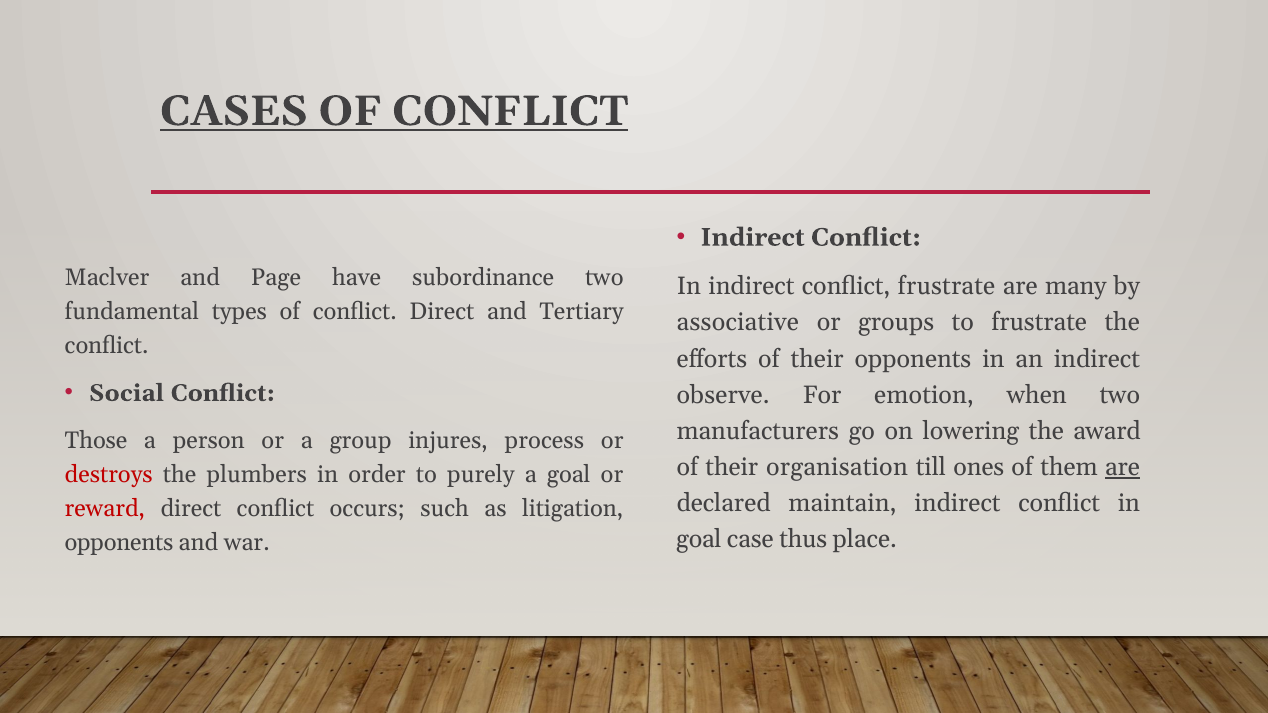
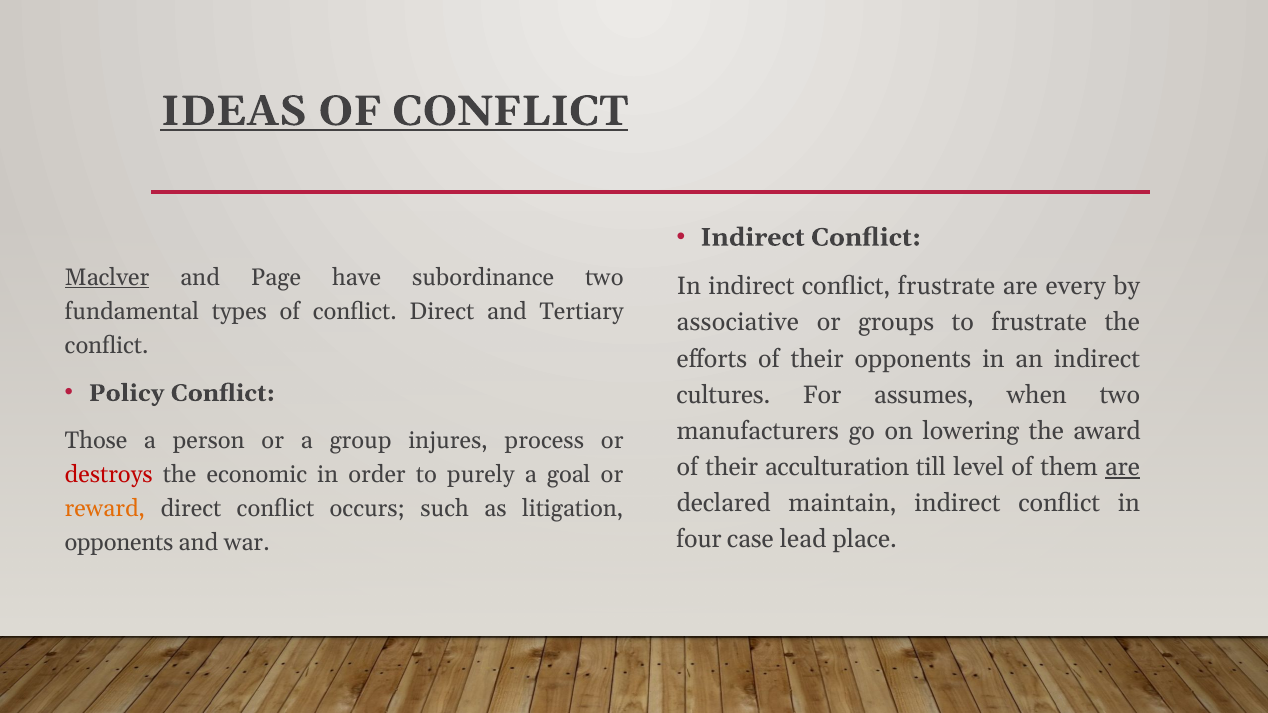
CASES: CASES -> IDEAS (234, 111)
Maclver underline: none -> present (107, 277)
many: many -> every (1076, 287)
Social: Social -> Policy (126, 393)
observe: observe -> cultures (723, 395)
emotion: emotion -> assumes (924, 395)
organisation: organisation -> acculturation (837, 467)
ones: ones -> level (979, 467)
plumbers: plumbers -> economic (257, 475)
reward colour: red -> orange (105, 509)
goal: goal -> four (699, 539)
thus: thus -> lead (803, 539)
